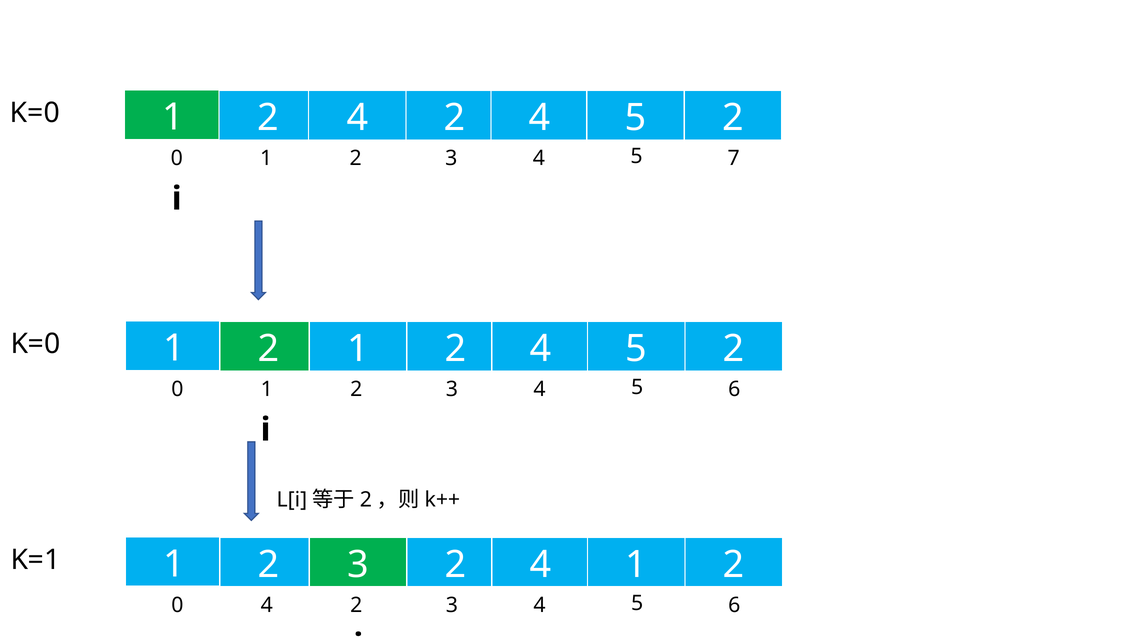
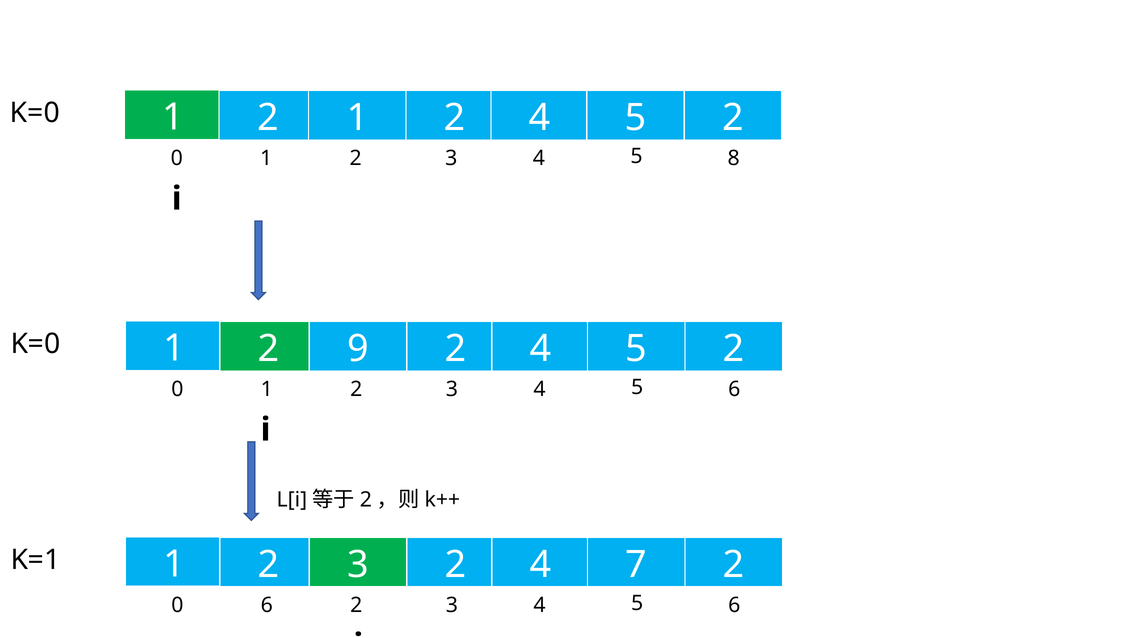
4: 4 -> 1 (357, 118)
7: 7 -> 8 (734, 158)
2 1: 1 -> 9 (358, 349)
4 1: 1 -> 7 (636, 565)
0 4: 4 -> 6 (267, 605)
